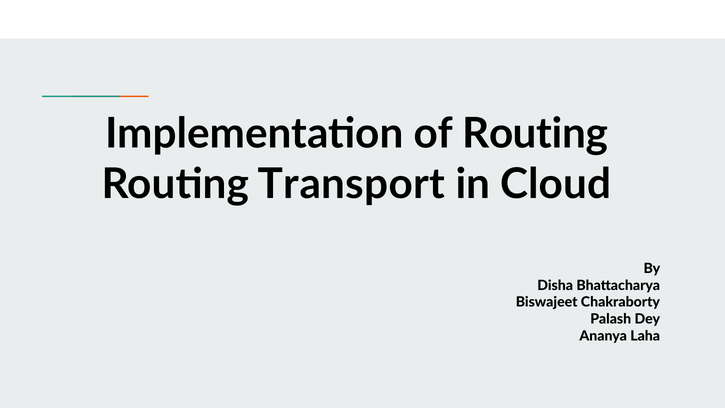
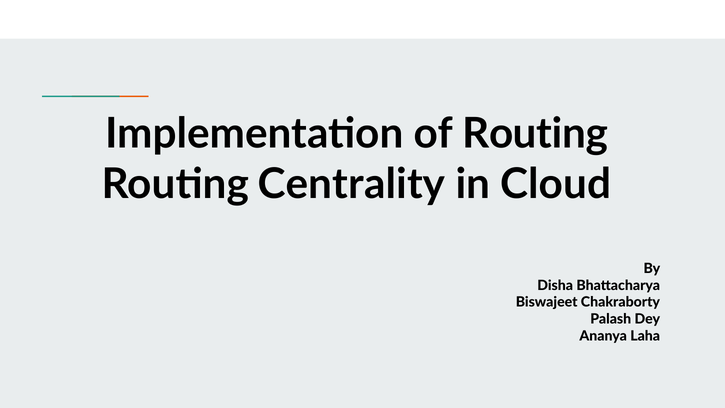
Transport: Transport -> Centrality (351, 184)
